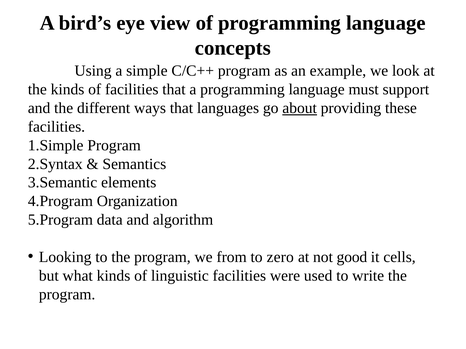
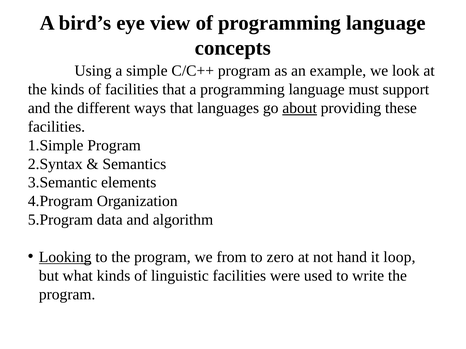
Looking underline: none -> present (65, 257)
good: good -> hand (352, 257)
cells: cells -> loop (399, 257)
